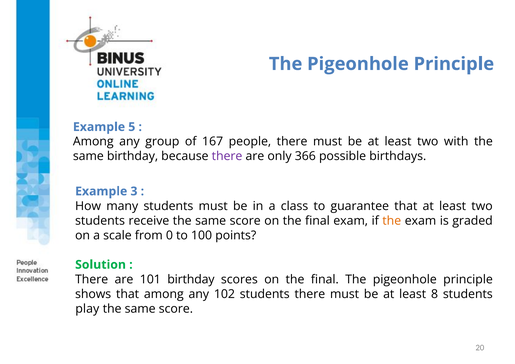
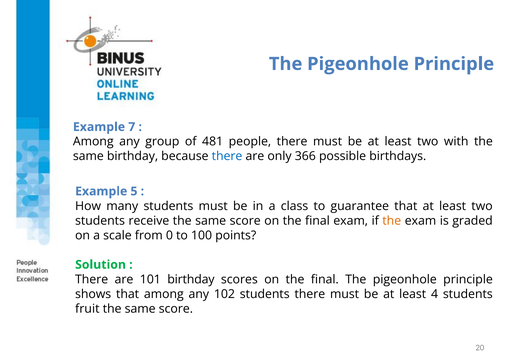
5: 5 -> 7 (132, 127)
167: 167 -> 481 (213, 142)
there colour: purple -> blue (227, 156)
3: 3 -> 5 (134, 192)
8: 8 -> 4 (435, 294)
play: play -> fruit (87, 309)
